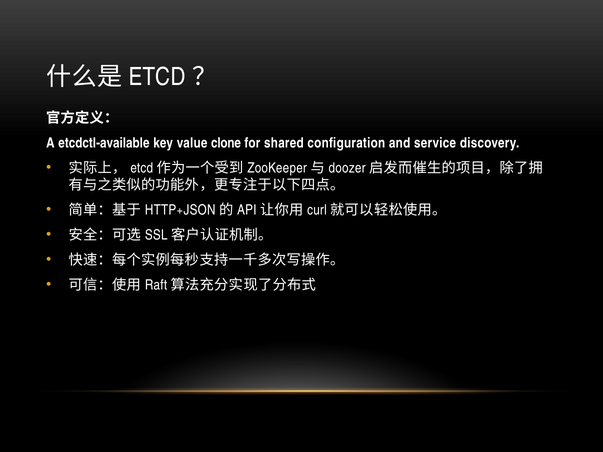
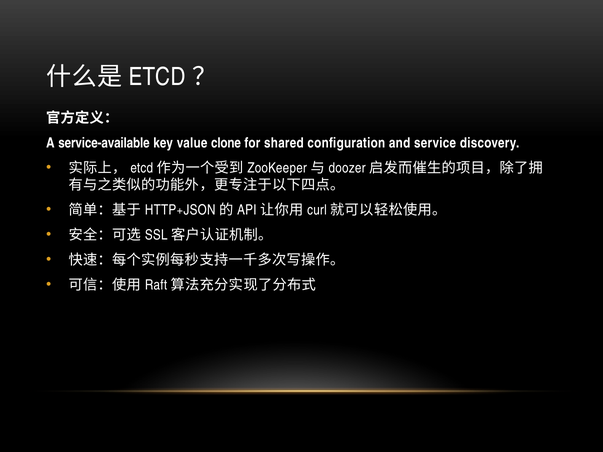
etcdctl-available: etcdctl-available -> service-available (104, 143)
